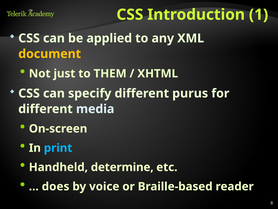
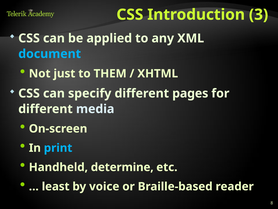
1: 1 -> 3 (259, 15)
document colour: yellow -> light blue (50, 54)
purus: purus -> pages (190, 93)
does: does -> least (56, 186)
